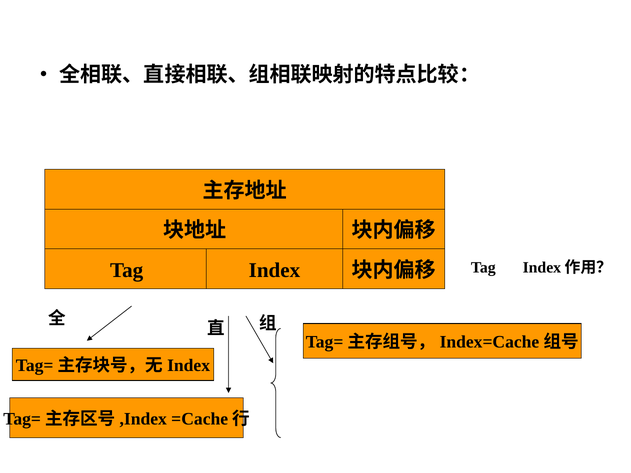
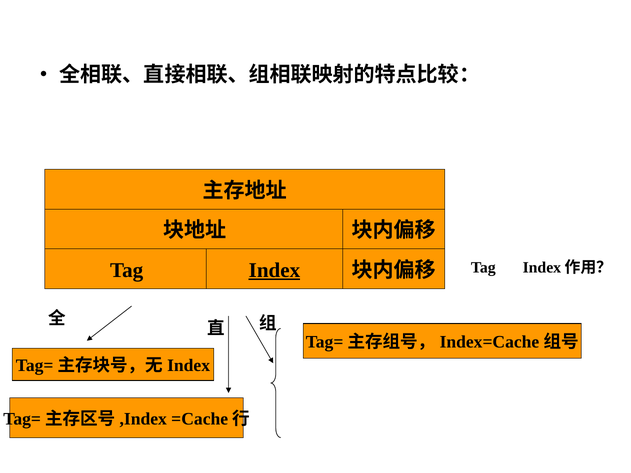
Index underline: none -> present (274, 270)
